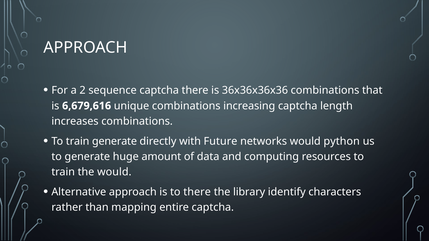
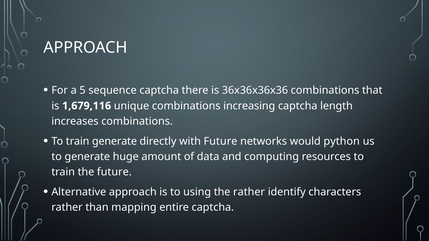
2: 2 -> 5 (83, 91)
6,679,616: 6,679,616 -> 1,679,116 (87, 106)
the would: would -> future (114, 172)
to there: there -> using (197, 192)
the library: library -> rather (249, 192)
